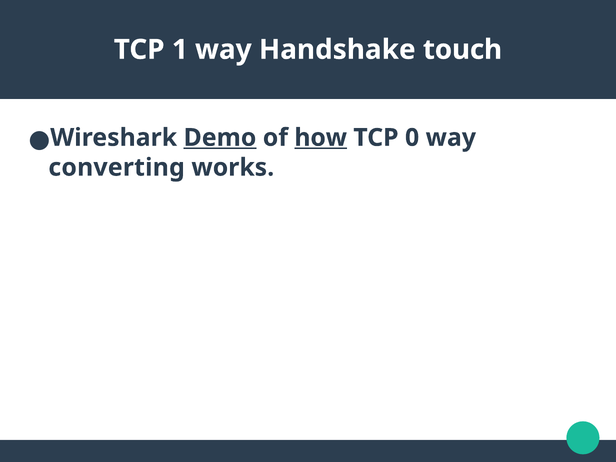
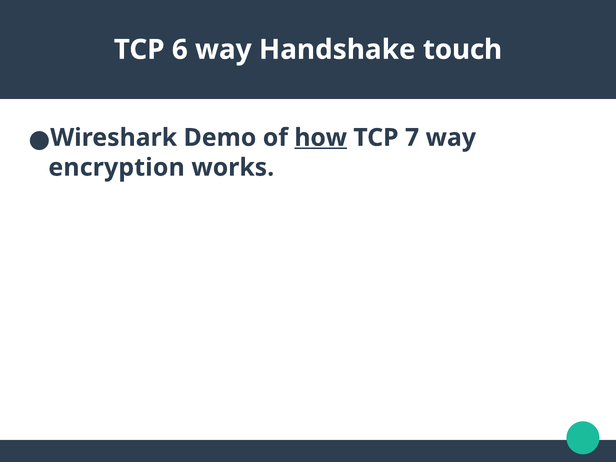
1: 1 -> 6 (180, 50)
Demo underline: present -> none (220, 138)
0: 0 -> 7 (412, 138)
converting: converting -> encryption (117, 167)
